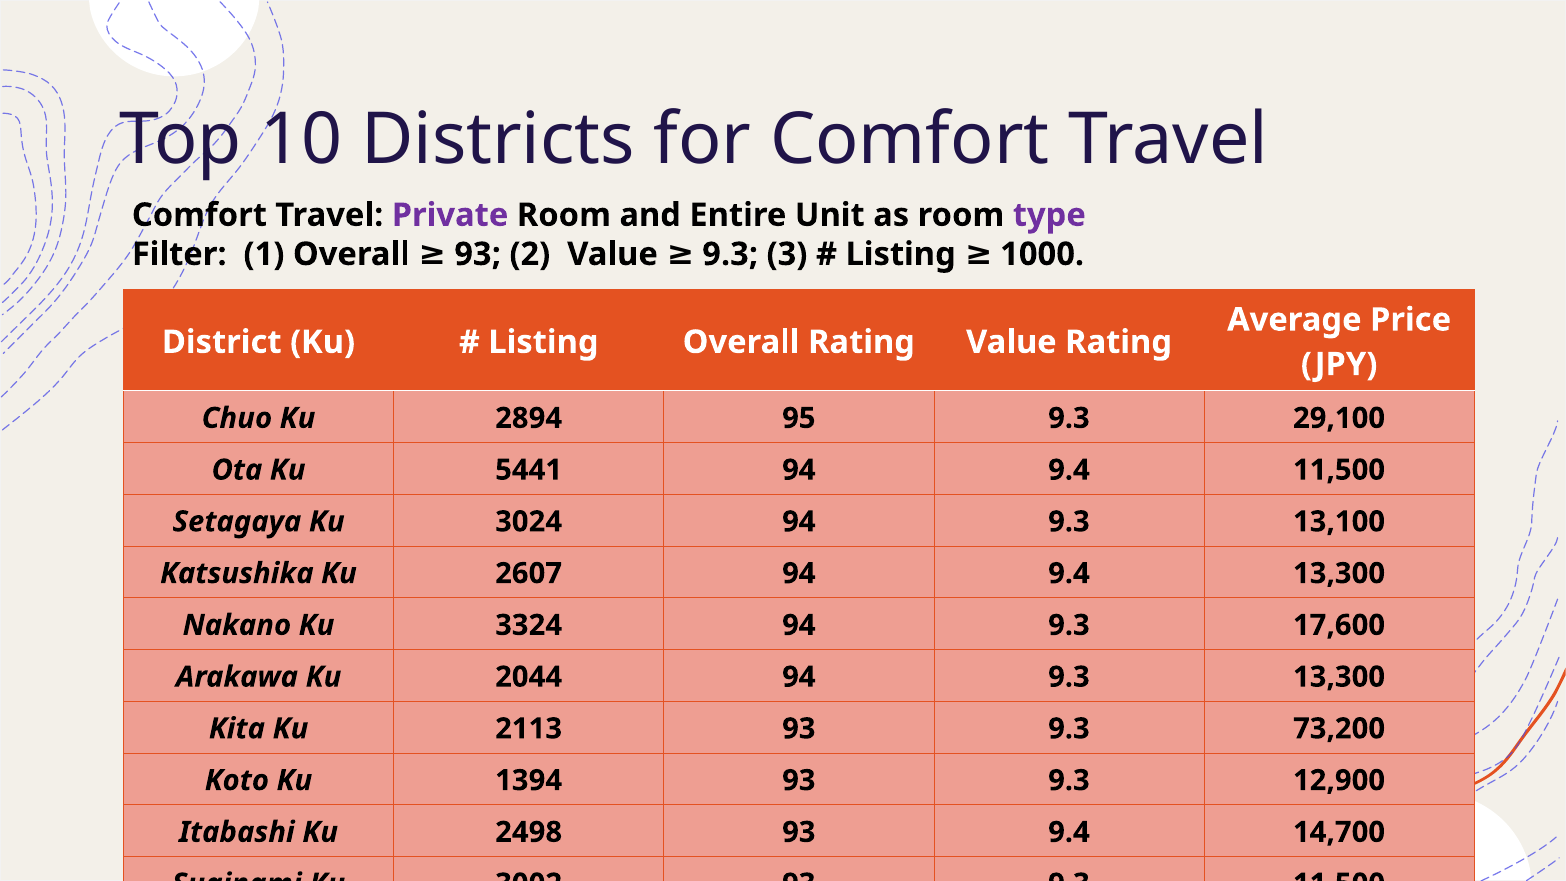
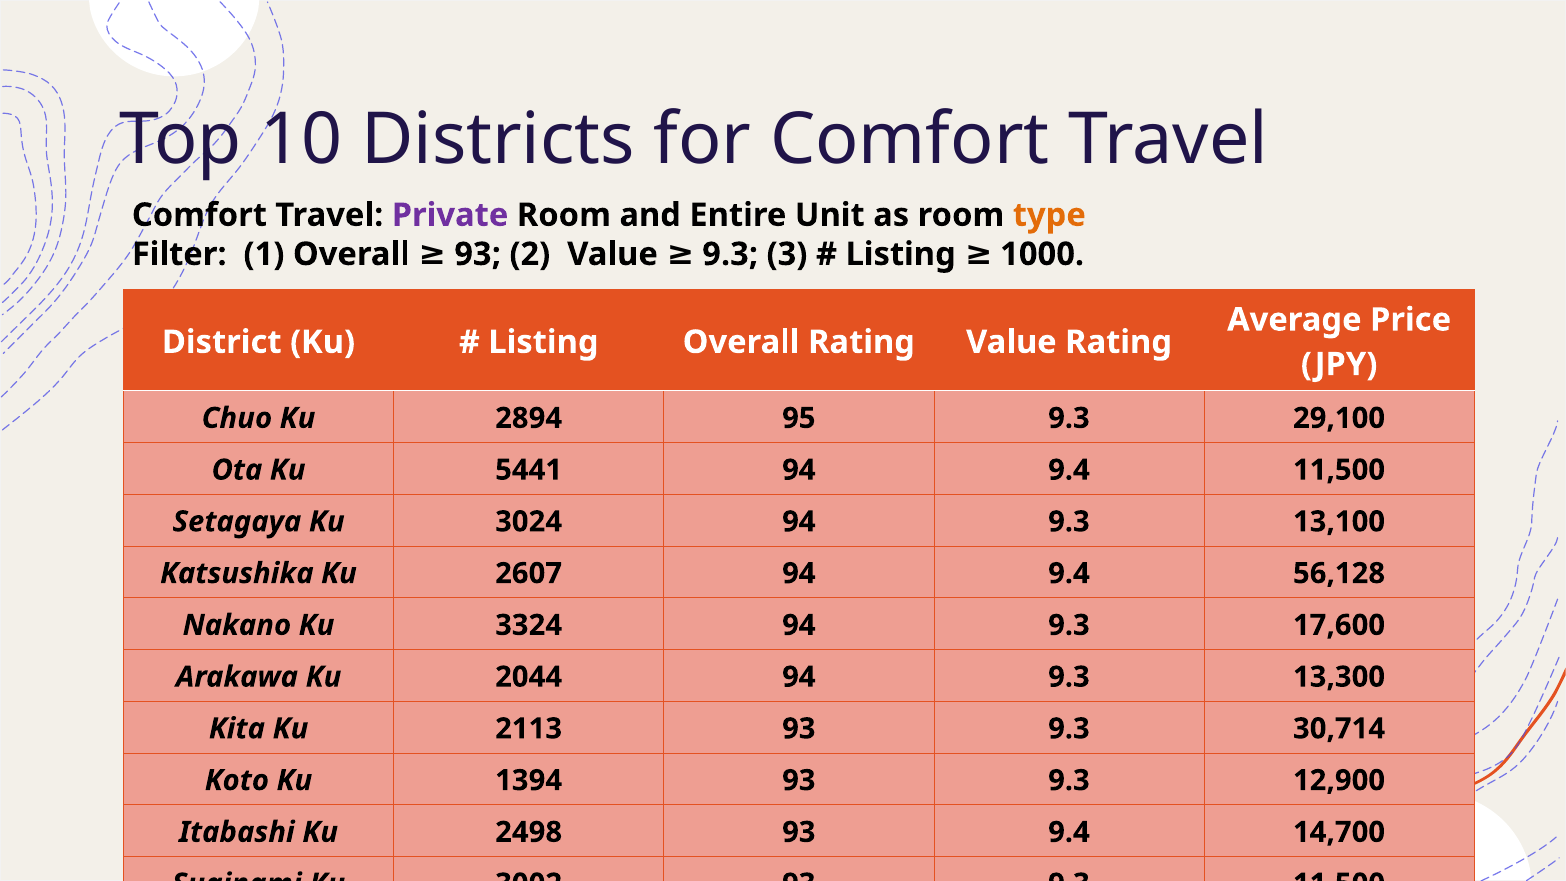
type colour: purple -> orange (1049, 215)
9.4 13,300: 13,300 -> 56,128 (1339, 573)
73,200: 73,200 -> 30,714 (1339, 729)
